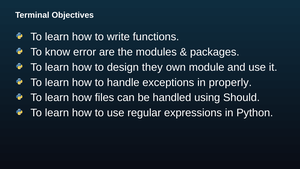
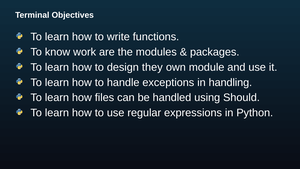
error: error -> work (85, 52)
properly: properly -> handling (230, 82)
